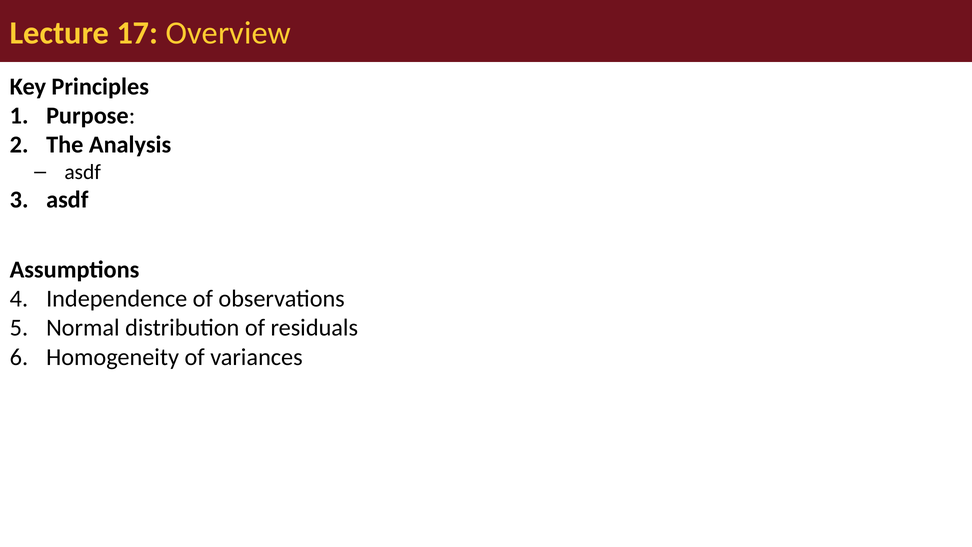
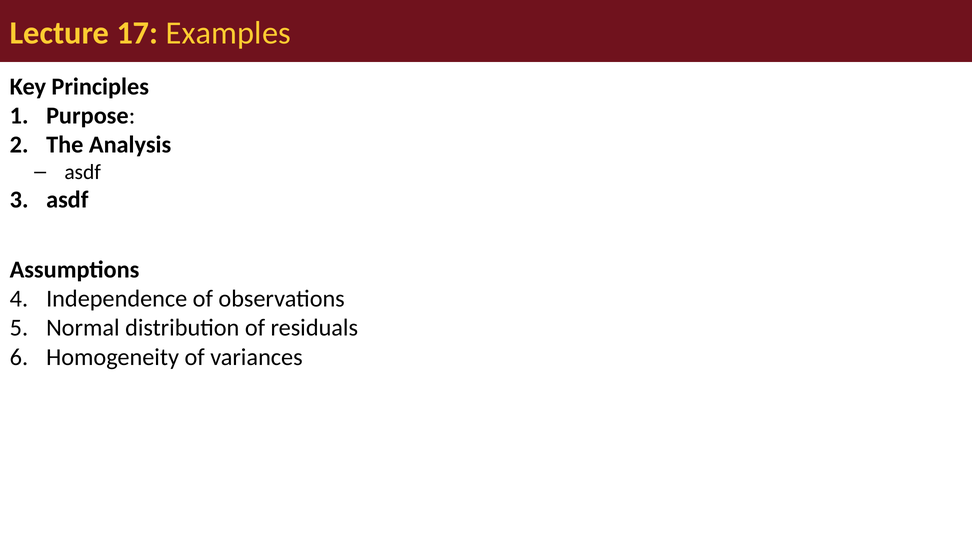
Overview: Overview -> Examples (228, 33)
